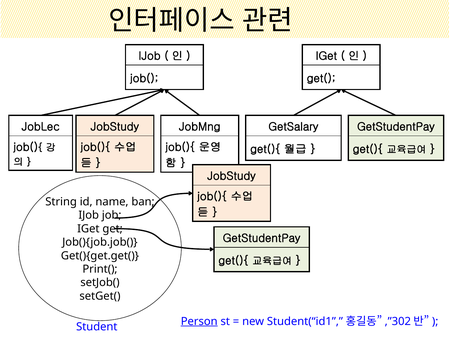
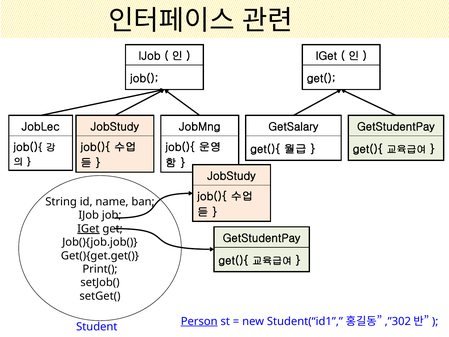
IGet underline: none -> present (88, 229)
